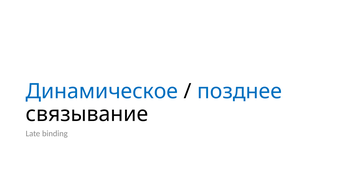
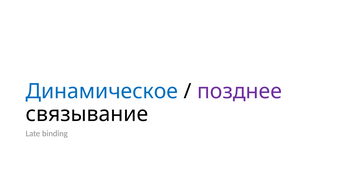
позднее colour: blue -> purple (240, 91)
